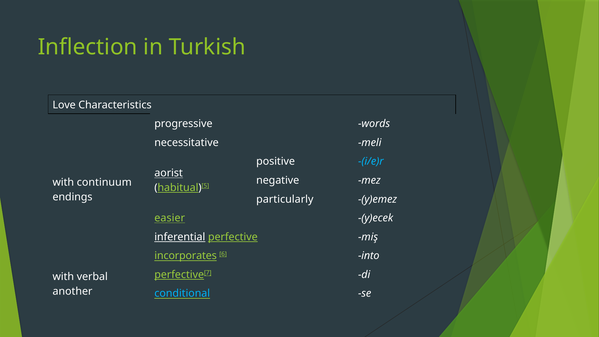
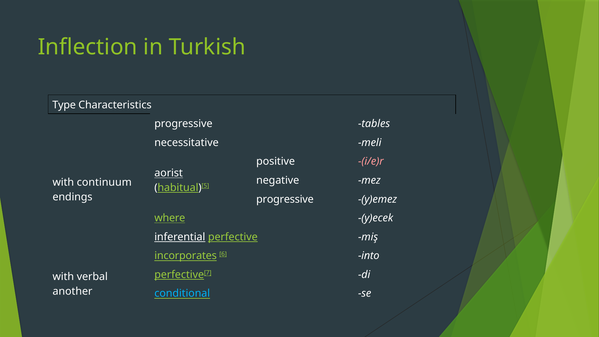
Love: Love -> Type (64, 105)
words: words -> tables (374, 124)
-(i/e)r colour: light blue -> pink (371, 161)
particularly: particularly -> progressive (285, 199)
easier: easier -> where (170, 218)
